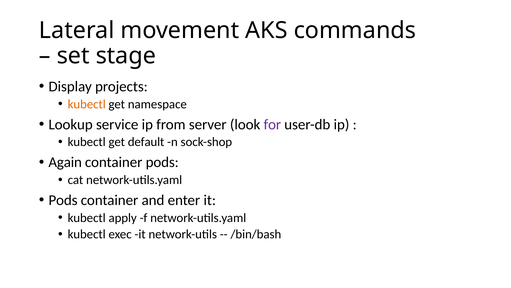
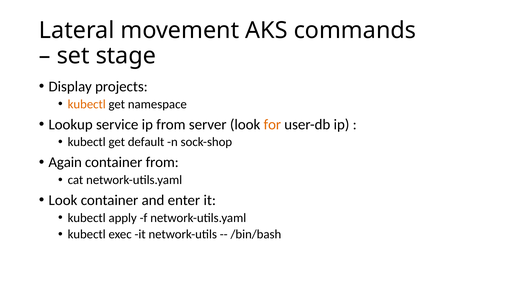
for colour: purple -> orange (272, 124)
container pods: pods -> from (162, 162)
Pods: Pods -> Look (63, 200)
